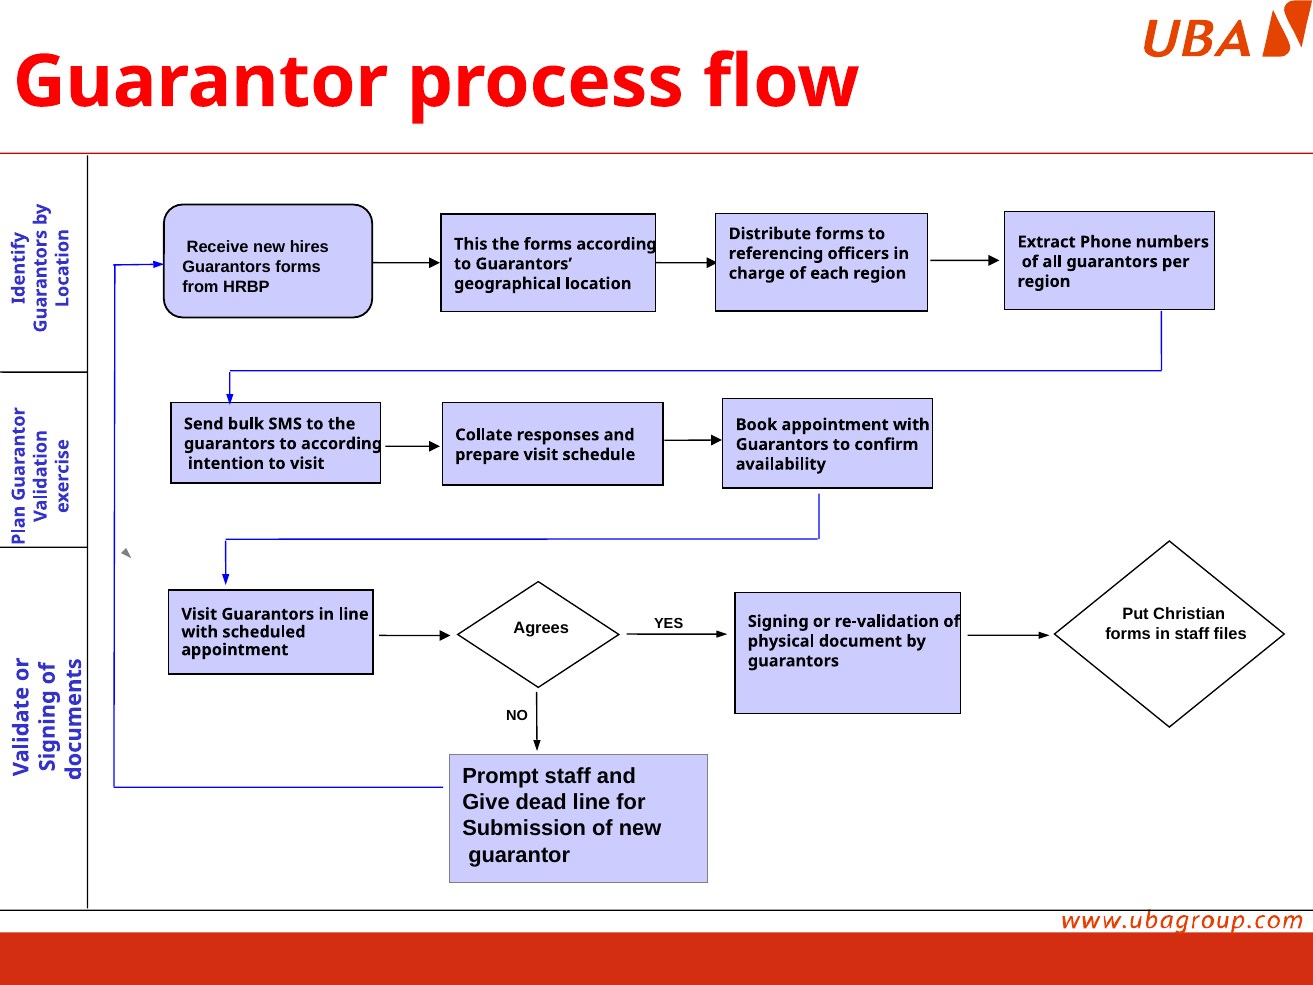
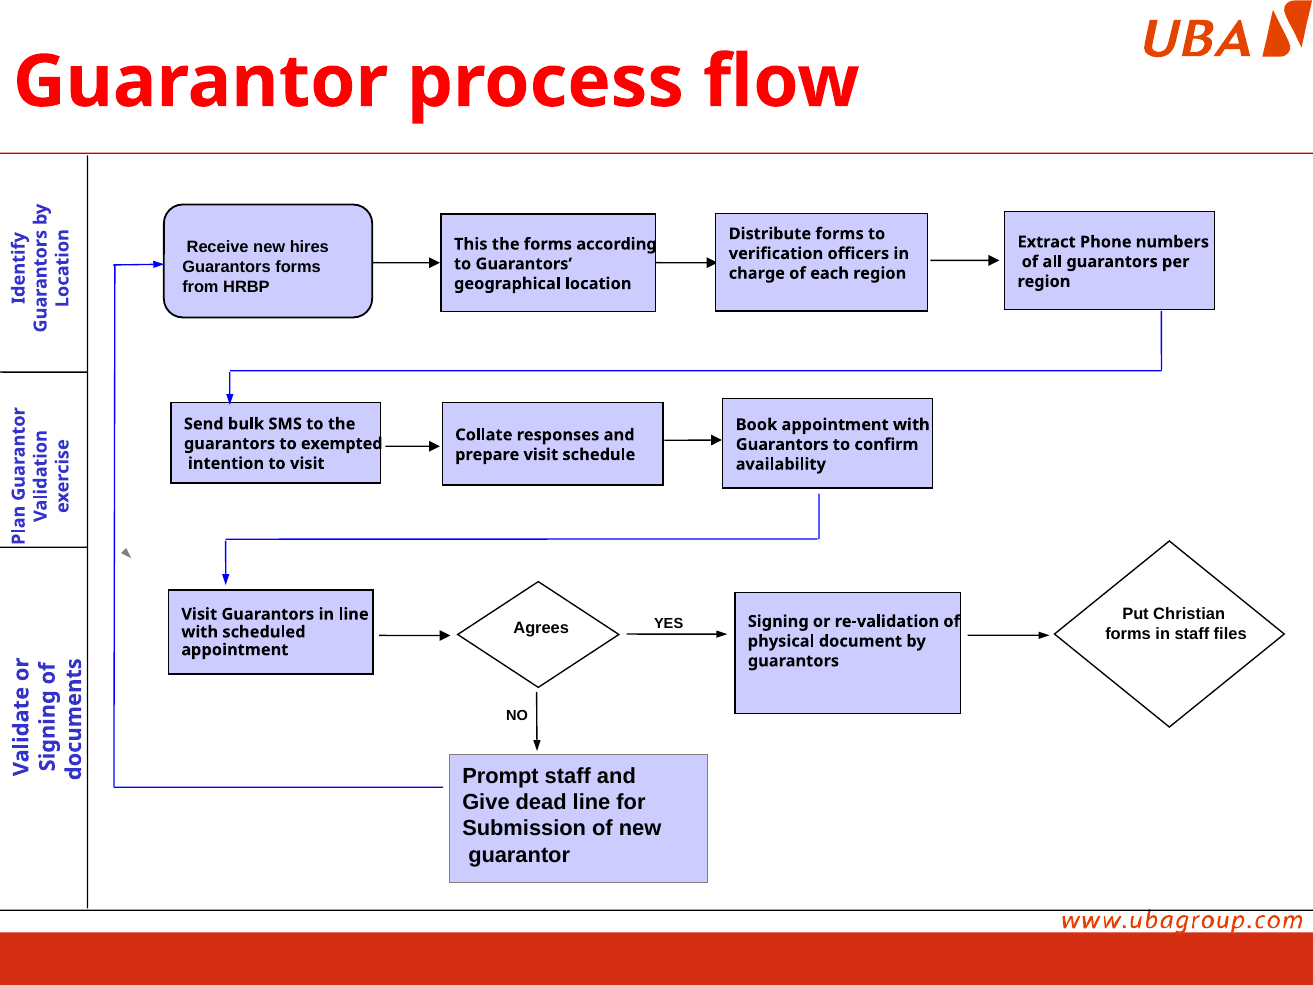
referencing: referencing -> verification (776, 254)
to according: according -> exempted (342, 444)
